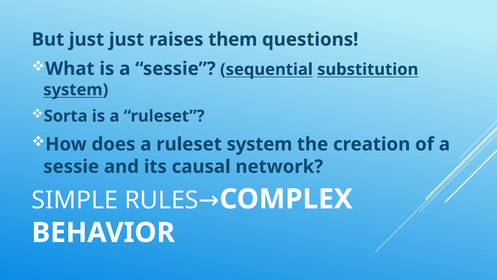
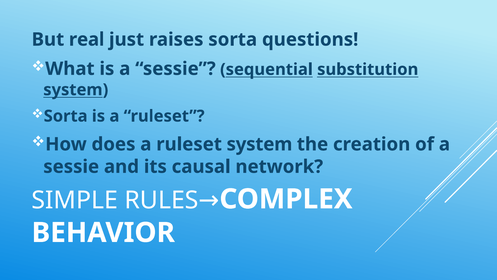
But just: just -> real (87, 39)
raises them: them -> sorta (233, 39)
